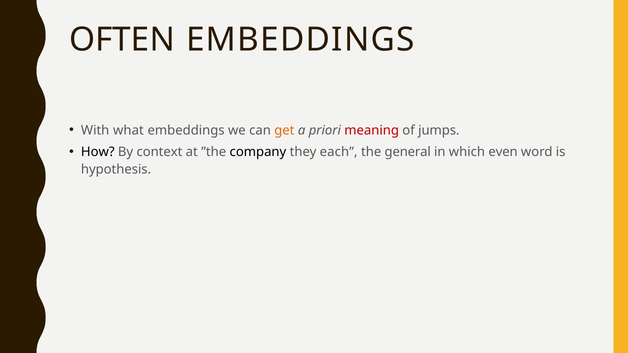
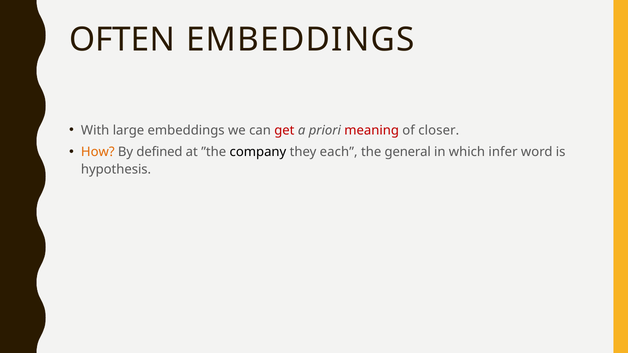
what: what -> large (129, 130)
get colour: orange -> red (284, 130)
jumps: jumps -> closer (439, 130)
How colour: black -> orange (98, 152)
context: context -> defined (160, 152)
even: even -> infer (503, 152)
